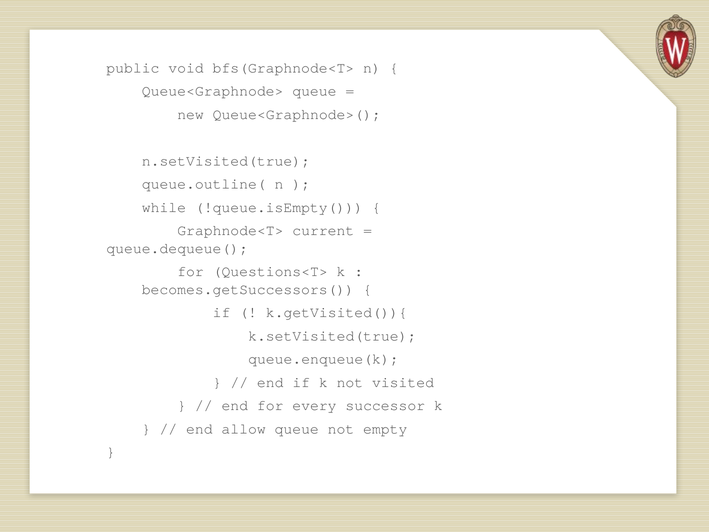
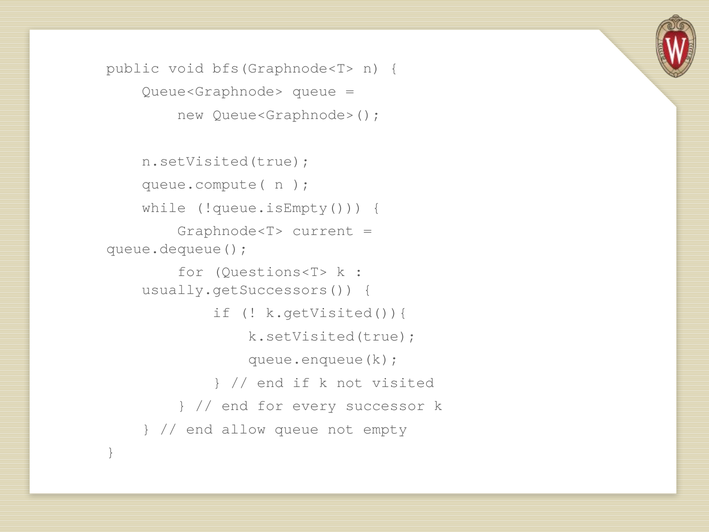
queue.outline(: queue.outline( -> queue.compute( (204, 184)
becomes.getSuccessors(: becomes.getSuccessors( -> usually.getSuccessors( (248, 289)
